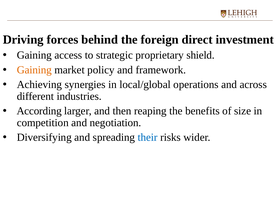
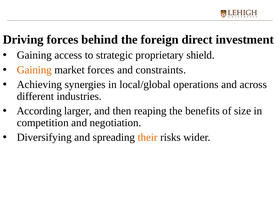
market policy: policy -> forces (101, 70)
framework: framework -> constraints (161, 70)
their colour: blue -> orange (148, 137)
